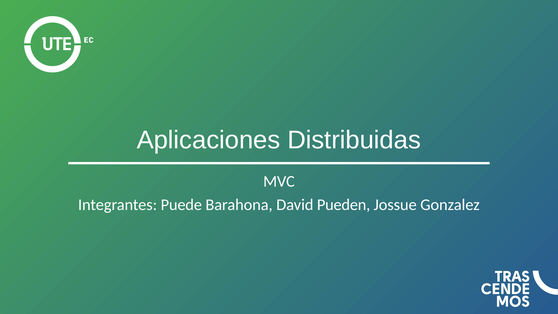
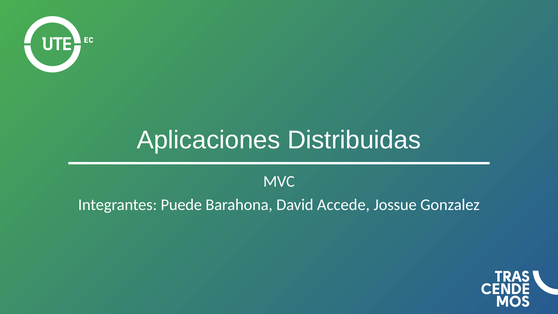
Pueden: Pueden -> Accede (343, 205)
